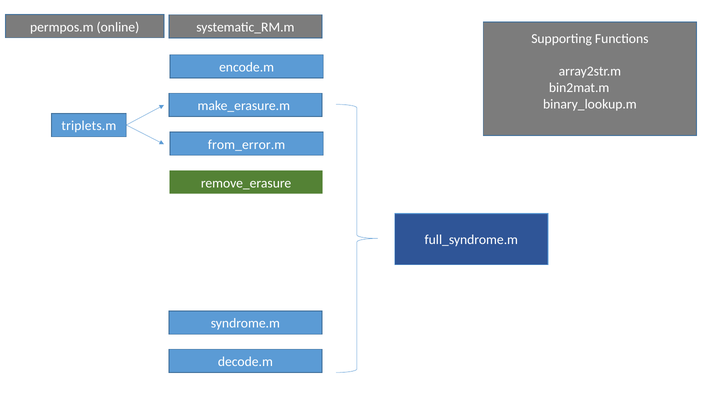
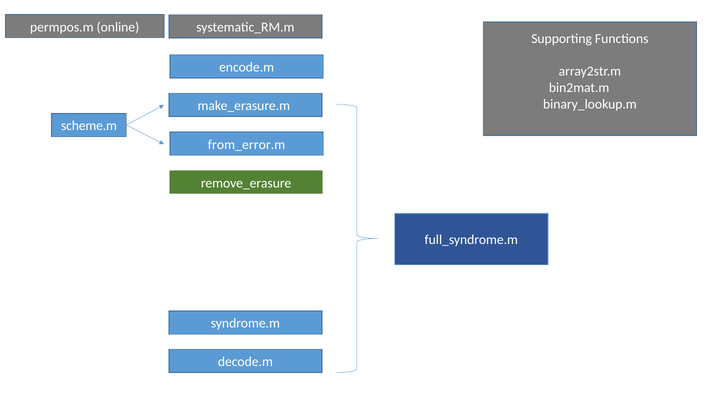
triplets.m: triplets.m -> scheme.m (89, 126)
